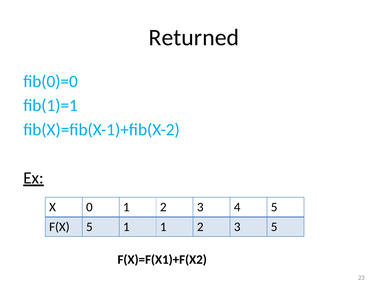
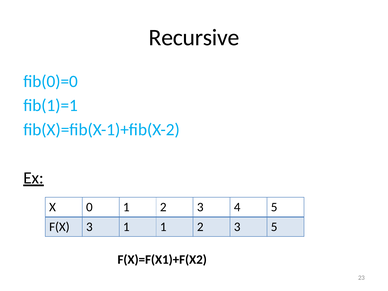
Returned: Returned -> Recursive (194, 38)
F(X 5: 5 -> 3 (89, 227)
